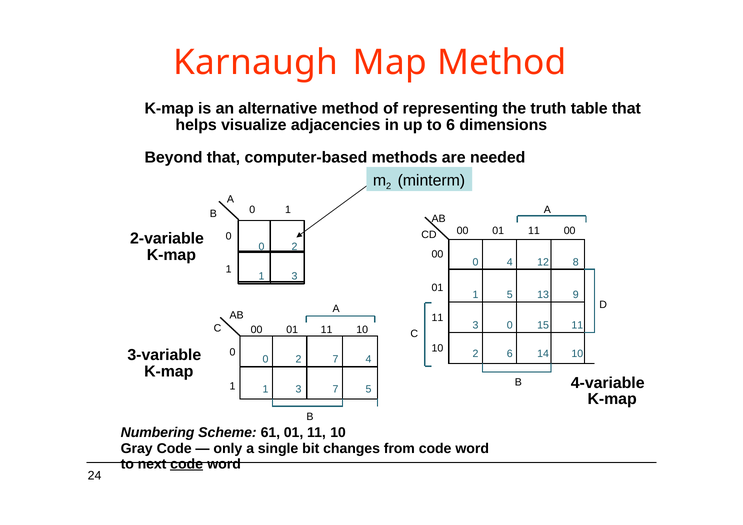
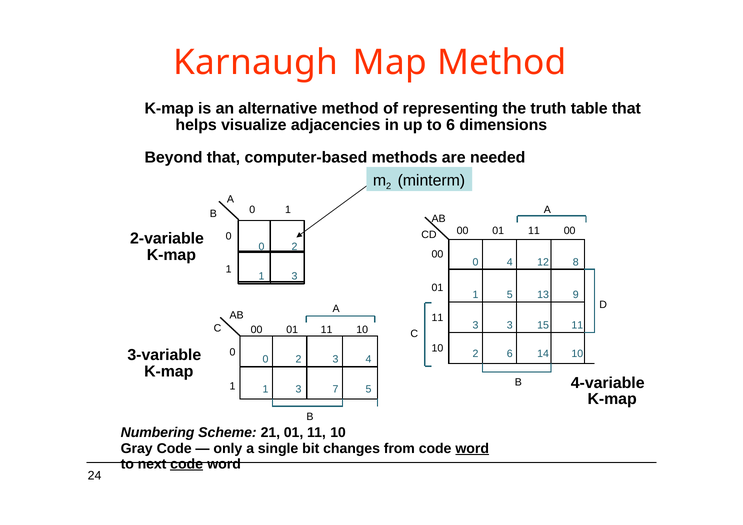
3 0: 0 -> 3 (510, 325)
0 2 7: 7 -> 3 (335, 359)
61: 61 -> 21 (270, 433)
word underline: none -> present (472, 448)
